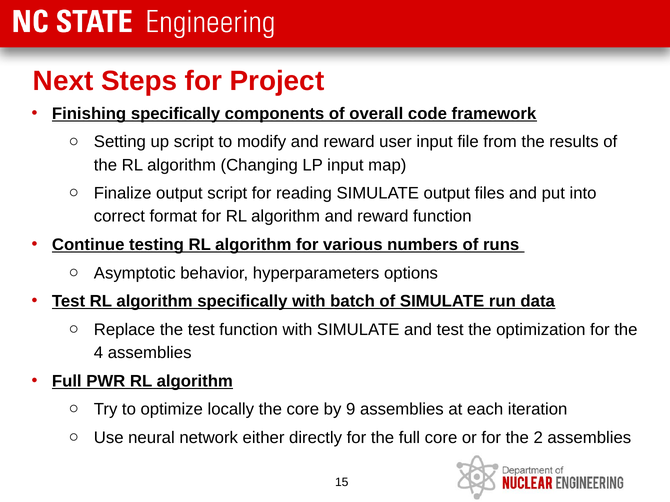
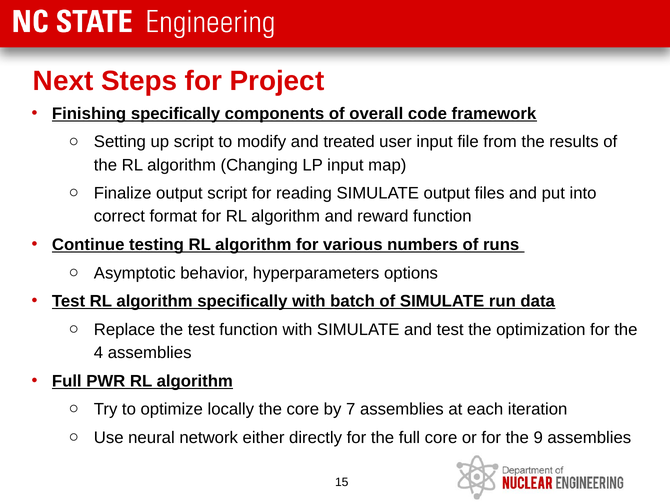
modify and reward: reward -> treated (349, 142)
9: 9 -> 7 (351, 410)
2: 2 -> 9 (538, 438)
